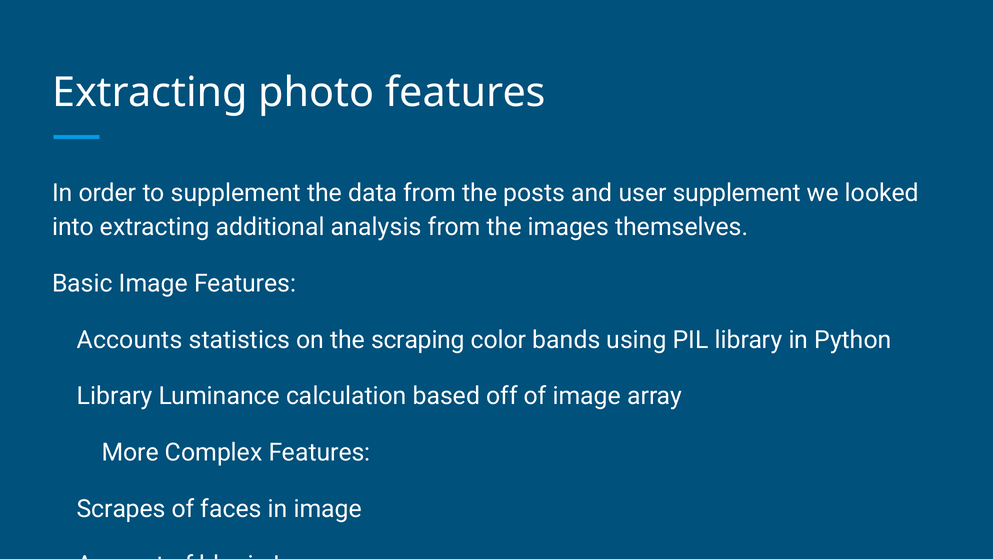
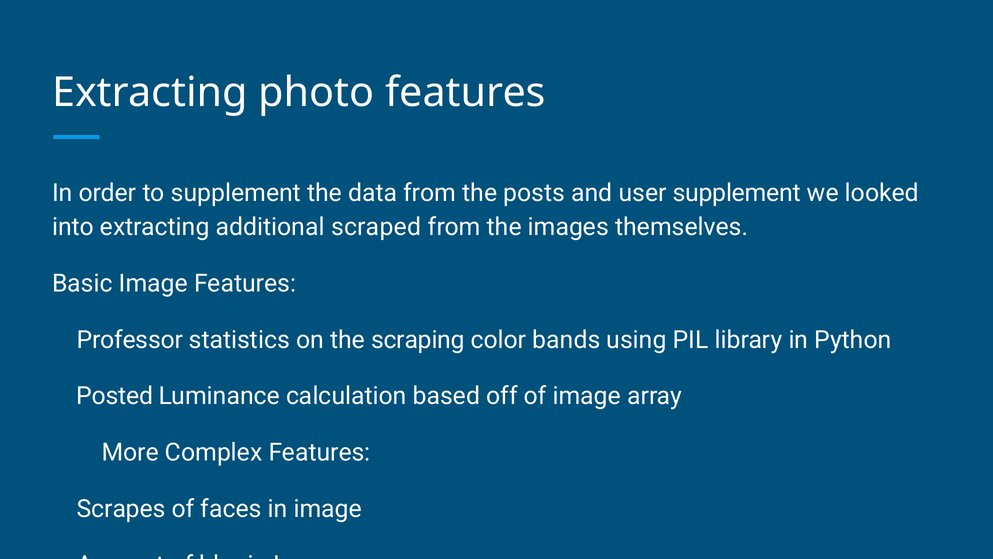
analysis: analysis -> scraped (376, 227)
Accounts: Accounts -> Professor (130, 340)
Library: Library -> Posted (115, 396)
